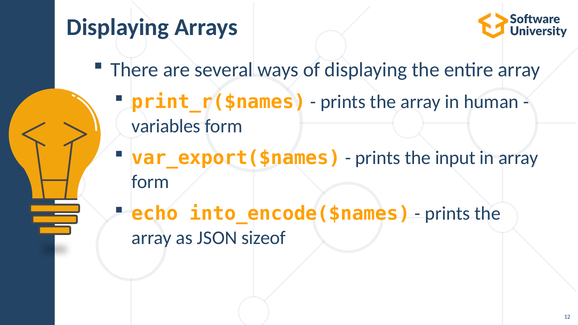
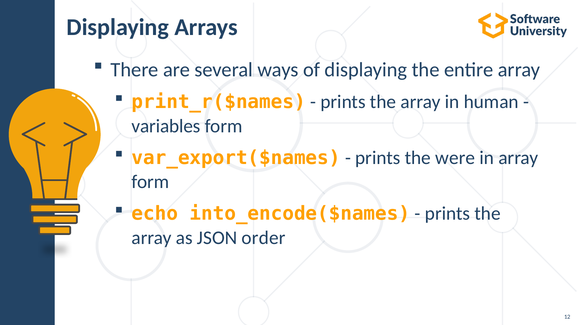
input: input -> were (455, 158)
sizeof: sizeof -> order (264, 238)
